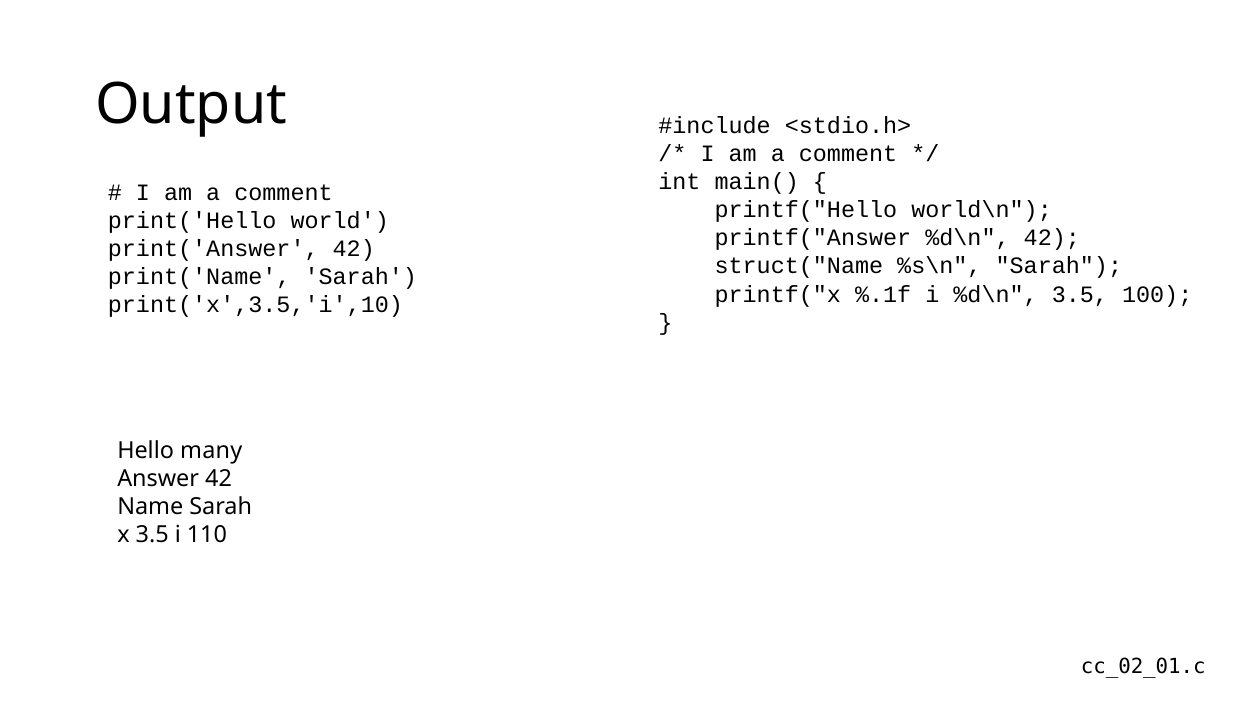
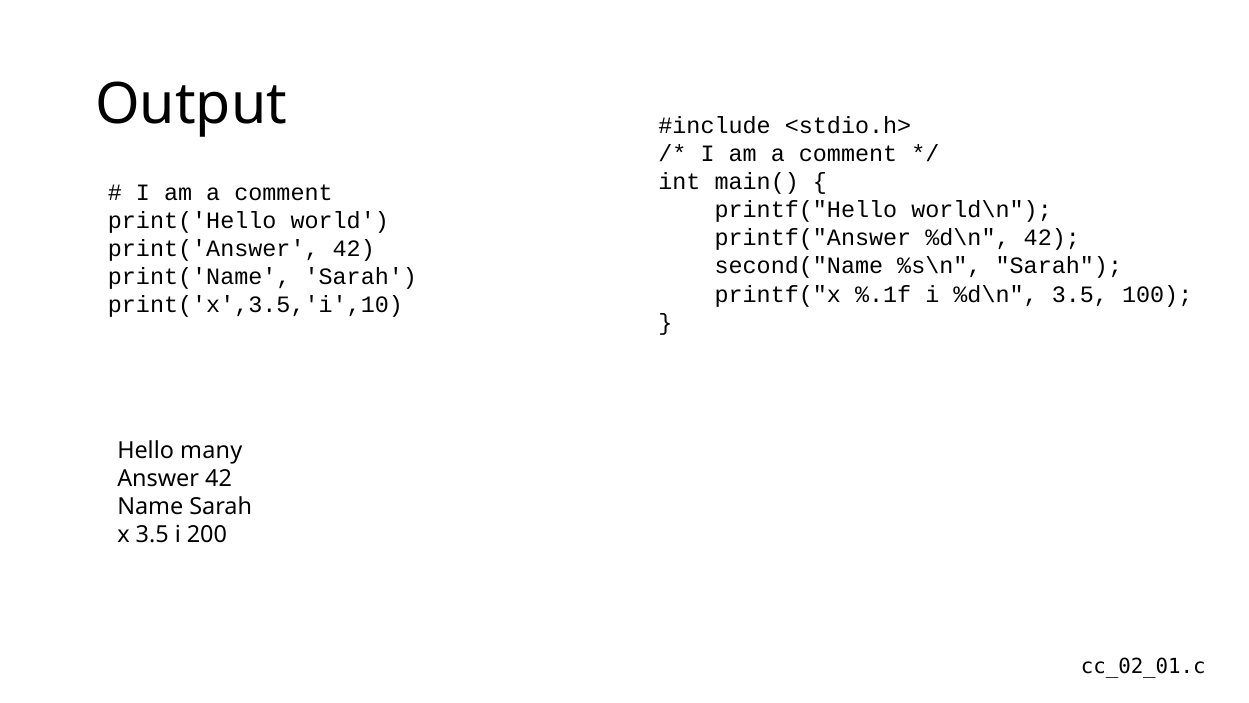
struct("Name: struct("Name -> second("Name (799, 266)
110: 110 -> 200 (207, 535)
